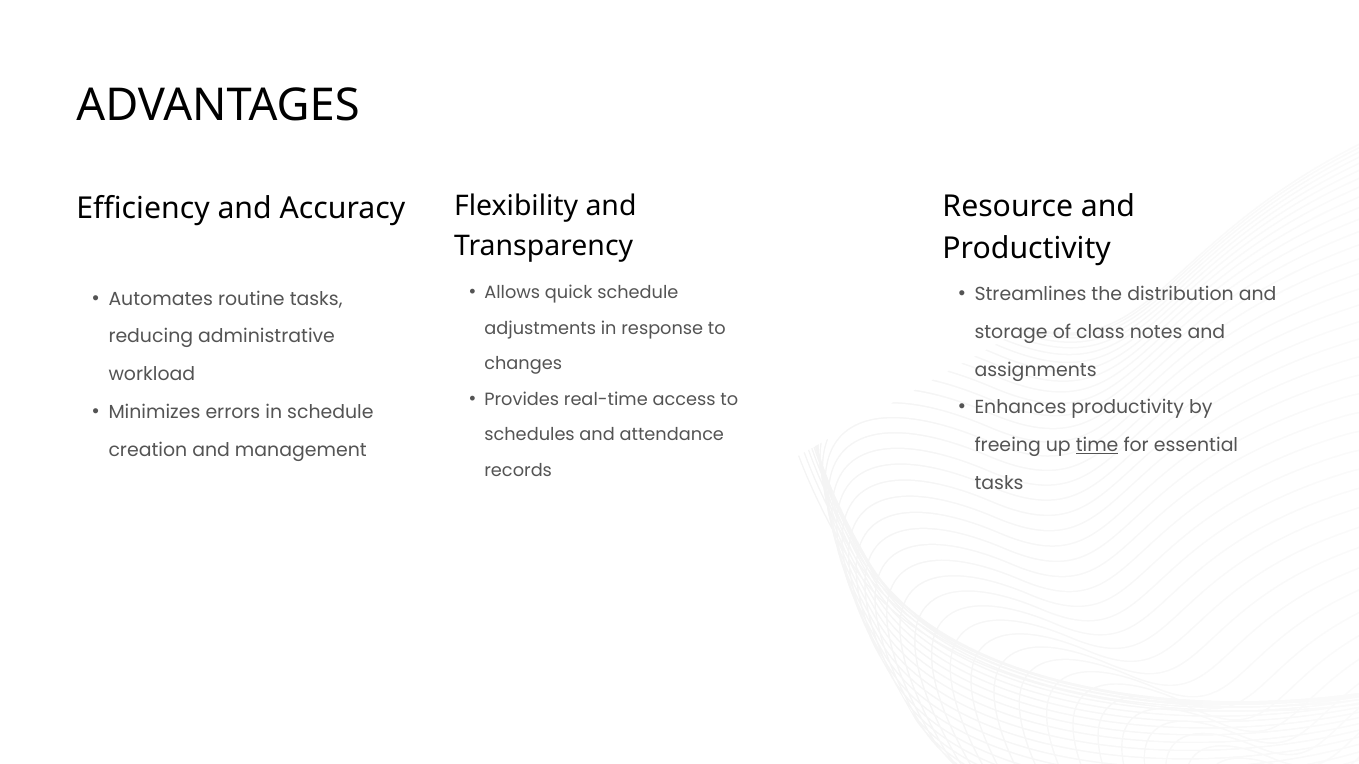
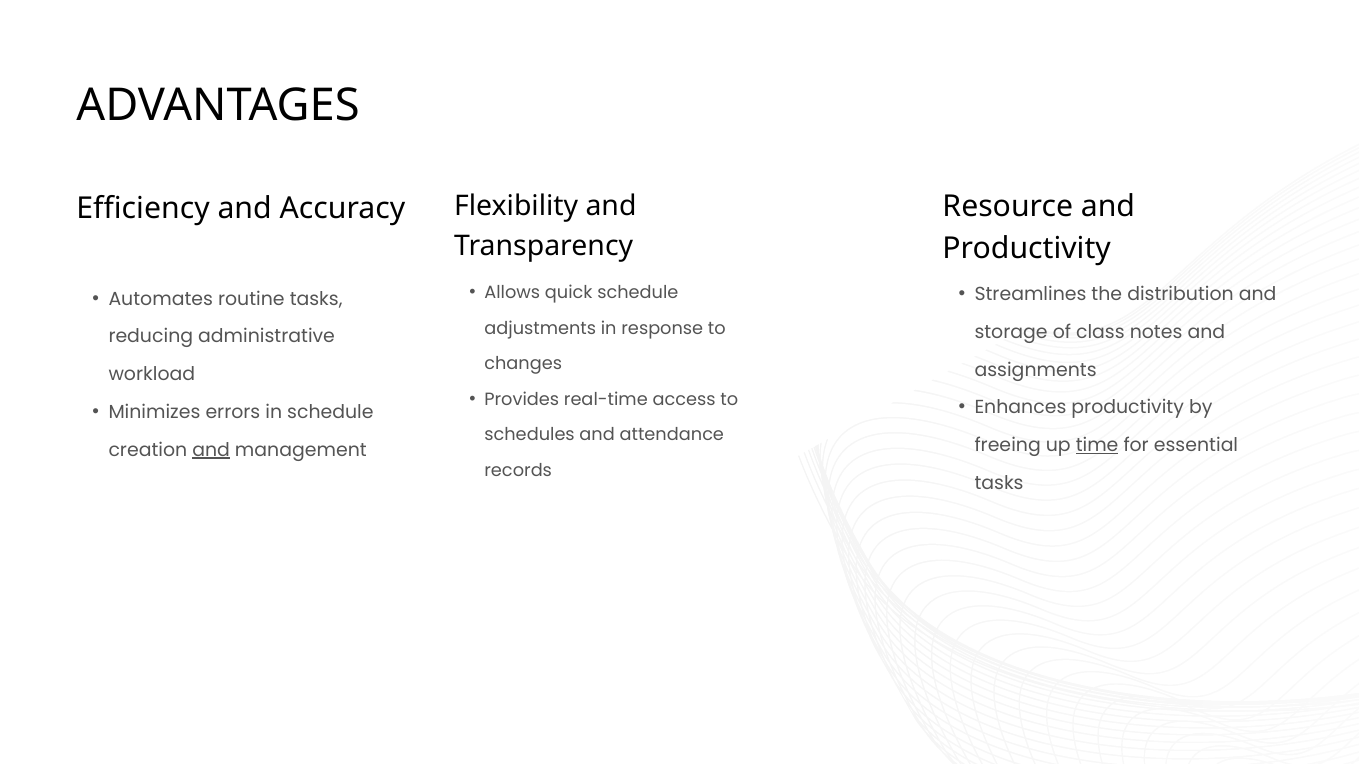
and underline: none -> present (211, 450)
